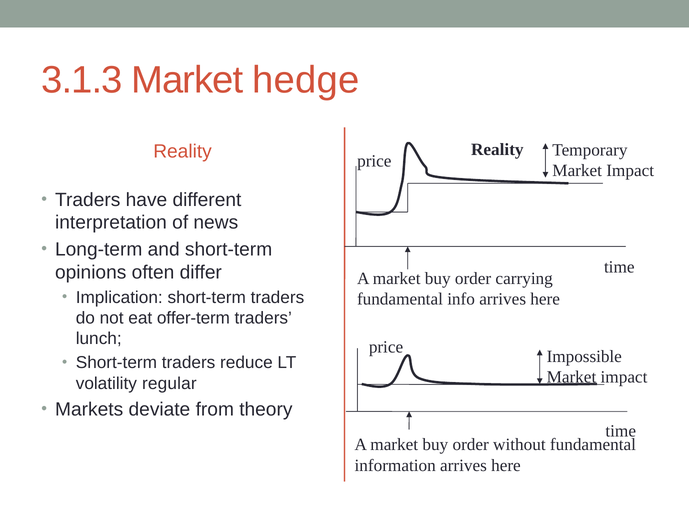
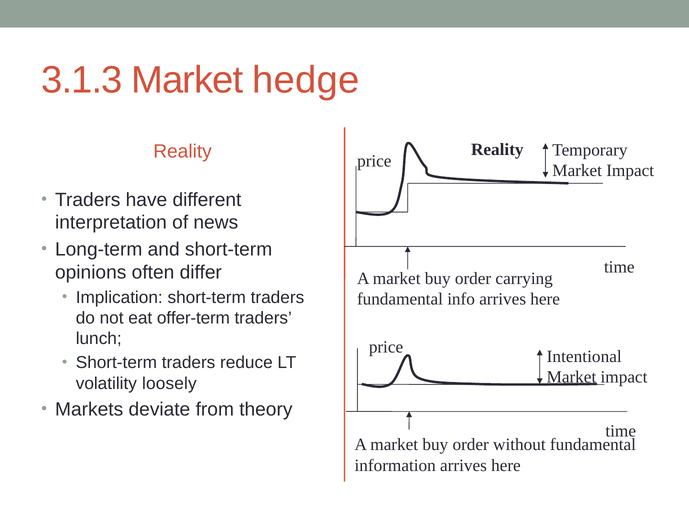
Impossible: Impossible -> Intentional (584, 357)
regular: regular -> loosely (169, 384)
